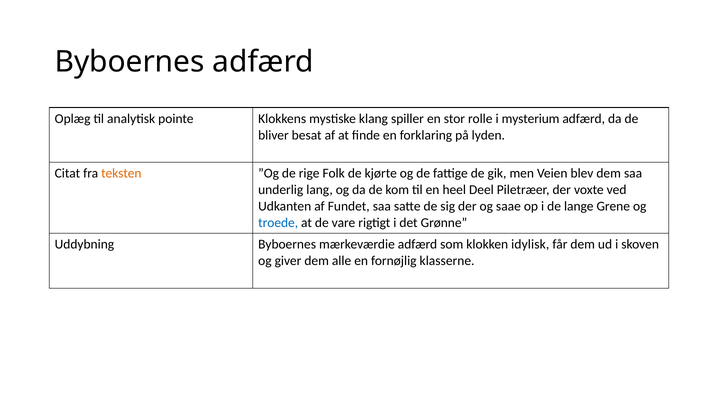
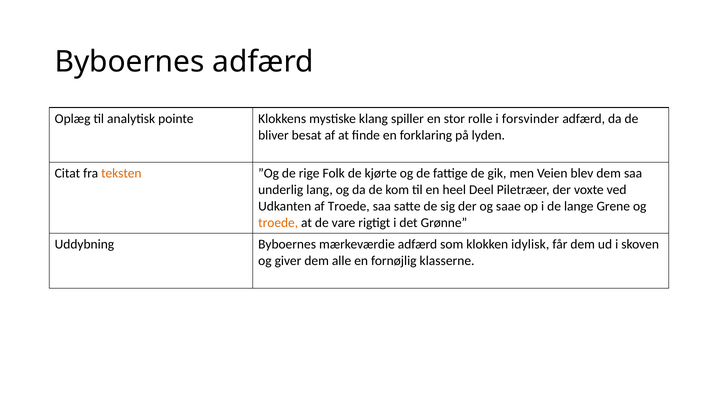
mysterium: mysterium -> forsvinder (530, 119)
af Fundet: Fundet -> Troede (349, 206)
troede colour: blue -> orange (278, 223)
